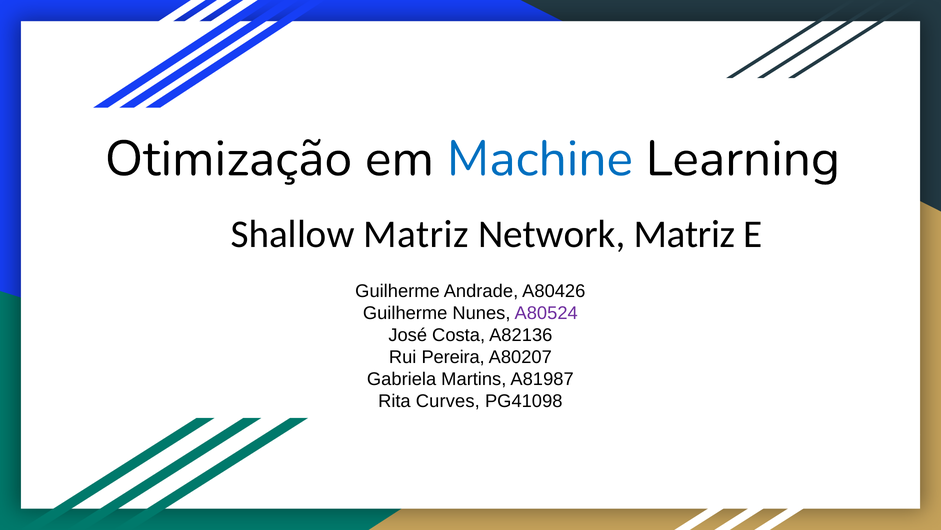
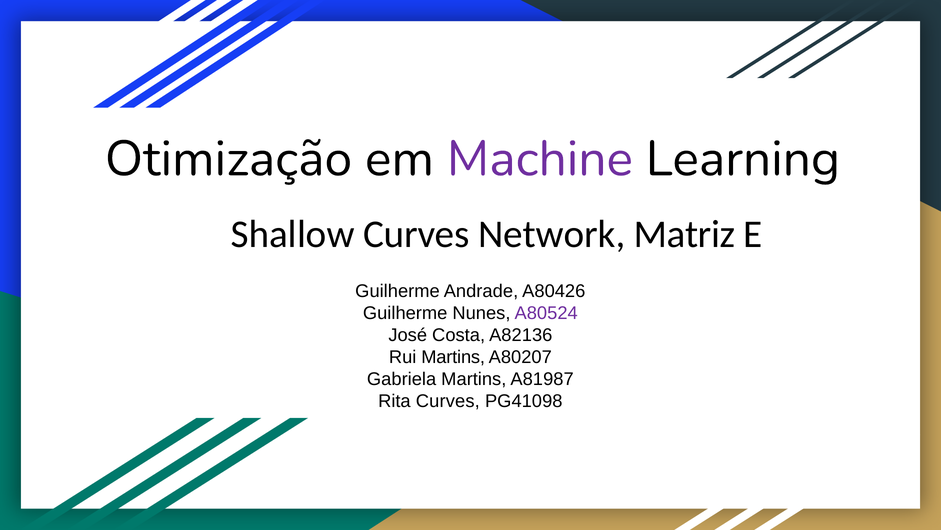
Machine colour: blue -> purple (540, 159)
Shallow Matriz: Matriz -> Curves (416, 234)
Rui Pereira: Pereira -> Martins (453, 357)
